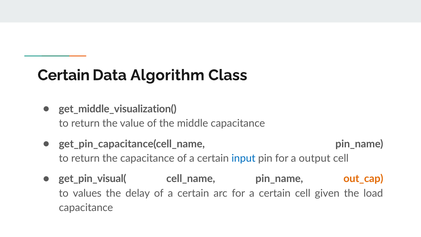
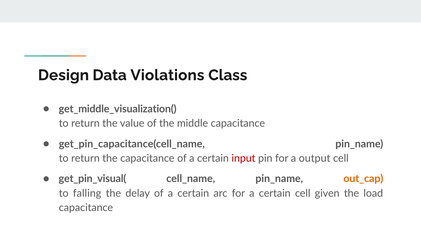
Certain: Certain -> Design (63, 75)
Algorithm: Algorithm -> Violations (167, 75)
input colour: blue -> red (244, 158)
values: values -> falling (87, 193)
